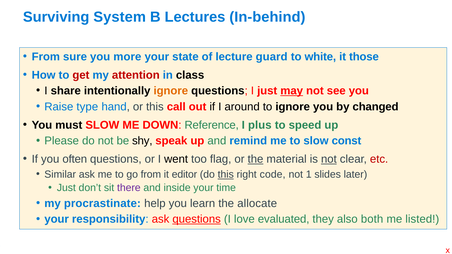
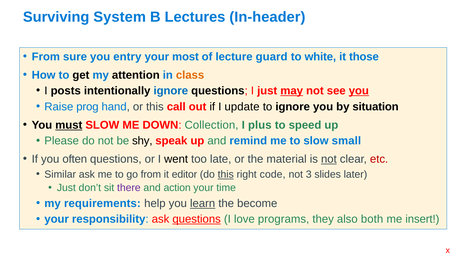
In-behind: In-behind -> In-header (267, 17)
more: more -> entry (127, 57)
state: state -> most (185, 57)
get colour: red -> black (81, 75)
attention colour: red -> black (136, 75)
class colour: black -> orange (190, 75)
share: share -> posts (66, 91)
ignore colour: orange -> blue (171, 91)
you underline: none -> present (359, 91)
type: type -> prog (87, 107)
around: around -> update (242, 107)
changed: changed -> situation (376, 107)
must underline: none -> present (69, 125)
Reference: Reference -> Collection (212, 125)
const: const -> small (346, 141)
flag: flag -> late (221, 159)
the underline: present -> none (256, 159)
1: 1 -> 3 (309, 175)
inside: inside -> action (177, 188)
procrastinate: procrastinate -> requirements (102, 204)
learn underline: none -> present (203, 204)
allocate: allocate -> become (257, 204)
evaluated: evaluated -> programs (284, 219)
listed: listed -> insert (422, 219)
